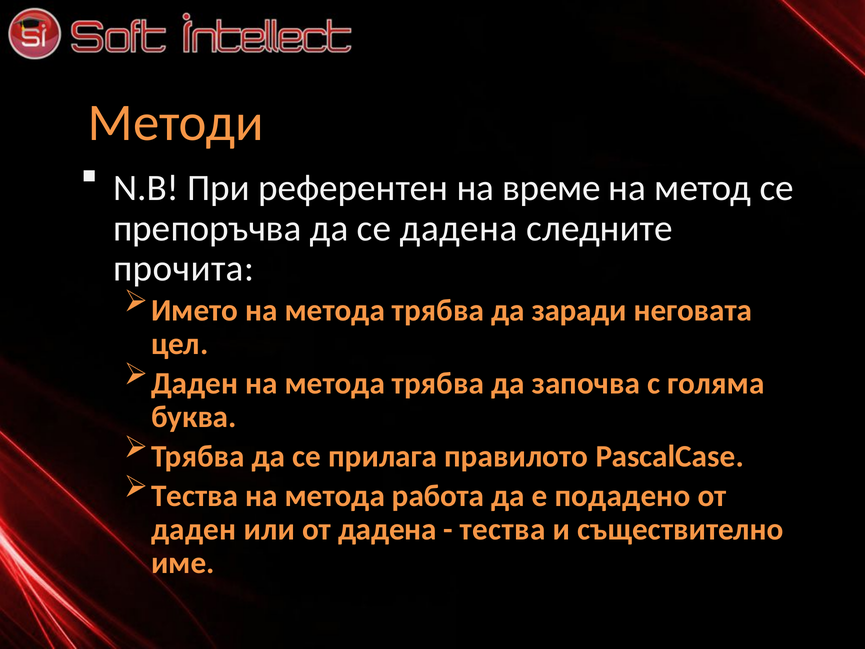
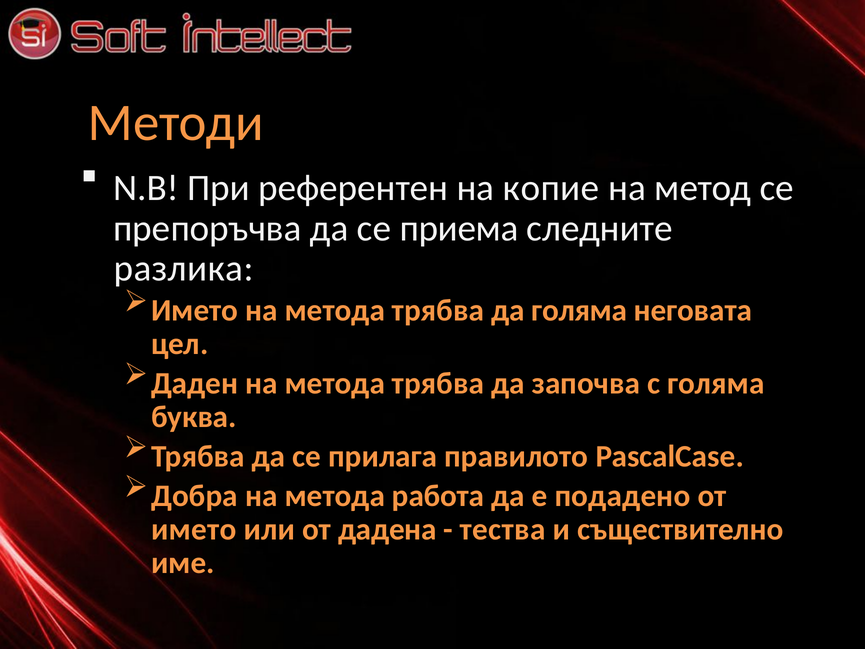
време: време -> копие (551, 188)
се дадена: дадена -> приема (459, 228)
прочита: прочита -> разлика (184, 268)
да заради: заради -> голяма (579, 310)
Тества: Тества -> Добра (194, 496)
даден: даден -> името (194, 529)
